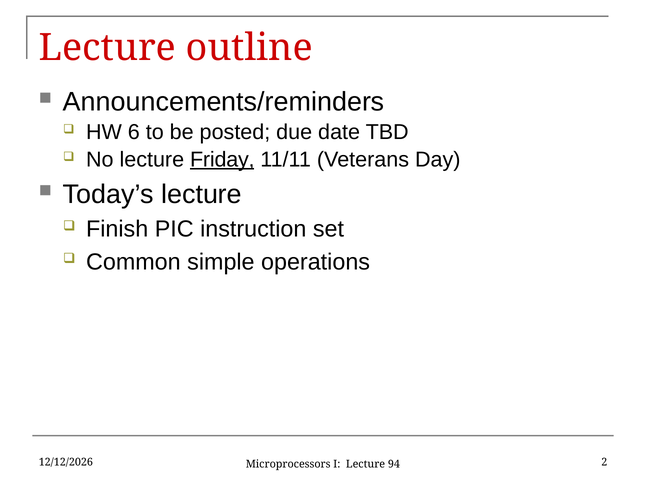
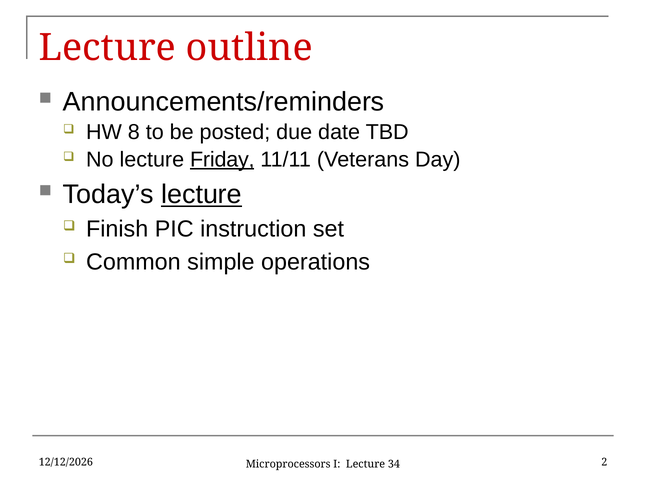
6: 6 -> 8 (134, 132)
lecture underline: none -> present (202, 195)
94: 94 -> 34 (394, 465)
